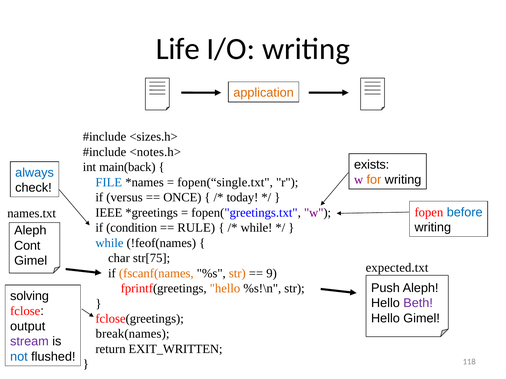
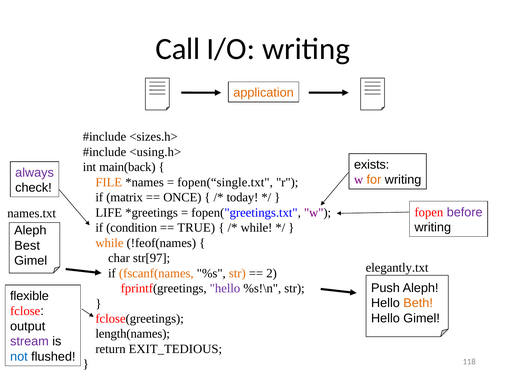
Life: Life -> Call (178, 49)
<notes.h>: <notes.h> -> <using.h> (155, 152)
always colour: blue -> purple (35, 173)
FILE colour: blue -> orange (109, 182)
versus: versus -> matrix (125, 198)
before colour: blue -> purple (465, 212)
IEEE: IEEE -> LIFE (109, 213)
RULE: RULE -> TRUE (196, 228)
while colour: blue -> orange (109, 243)
Cont: Cont -> Best (27, 246)
str[75: str[75 -> str[97 (152, 258)
expected.txt: expected.txt -> elegantly.txt (397, 268)
9: 9 -> 2 (272, 274)
hello colour: orange -> purple (225, 289)
solving: solving -> flexible (30, 296)
Beth colour: purple -> orange (418, 303)
break(names: break(names -> length(names (133, 334)
EXIT_WRITTEN: EXIT_WRITTEN -> EXIT_TEDIOUS (175, 349)
